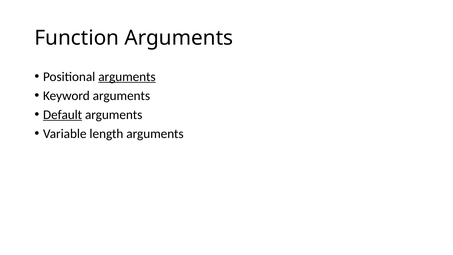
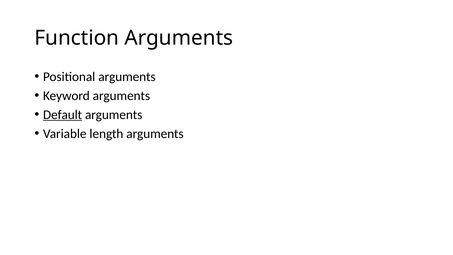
arguments underline: present -> none (127, 77)
